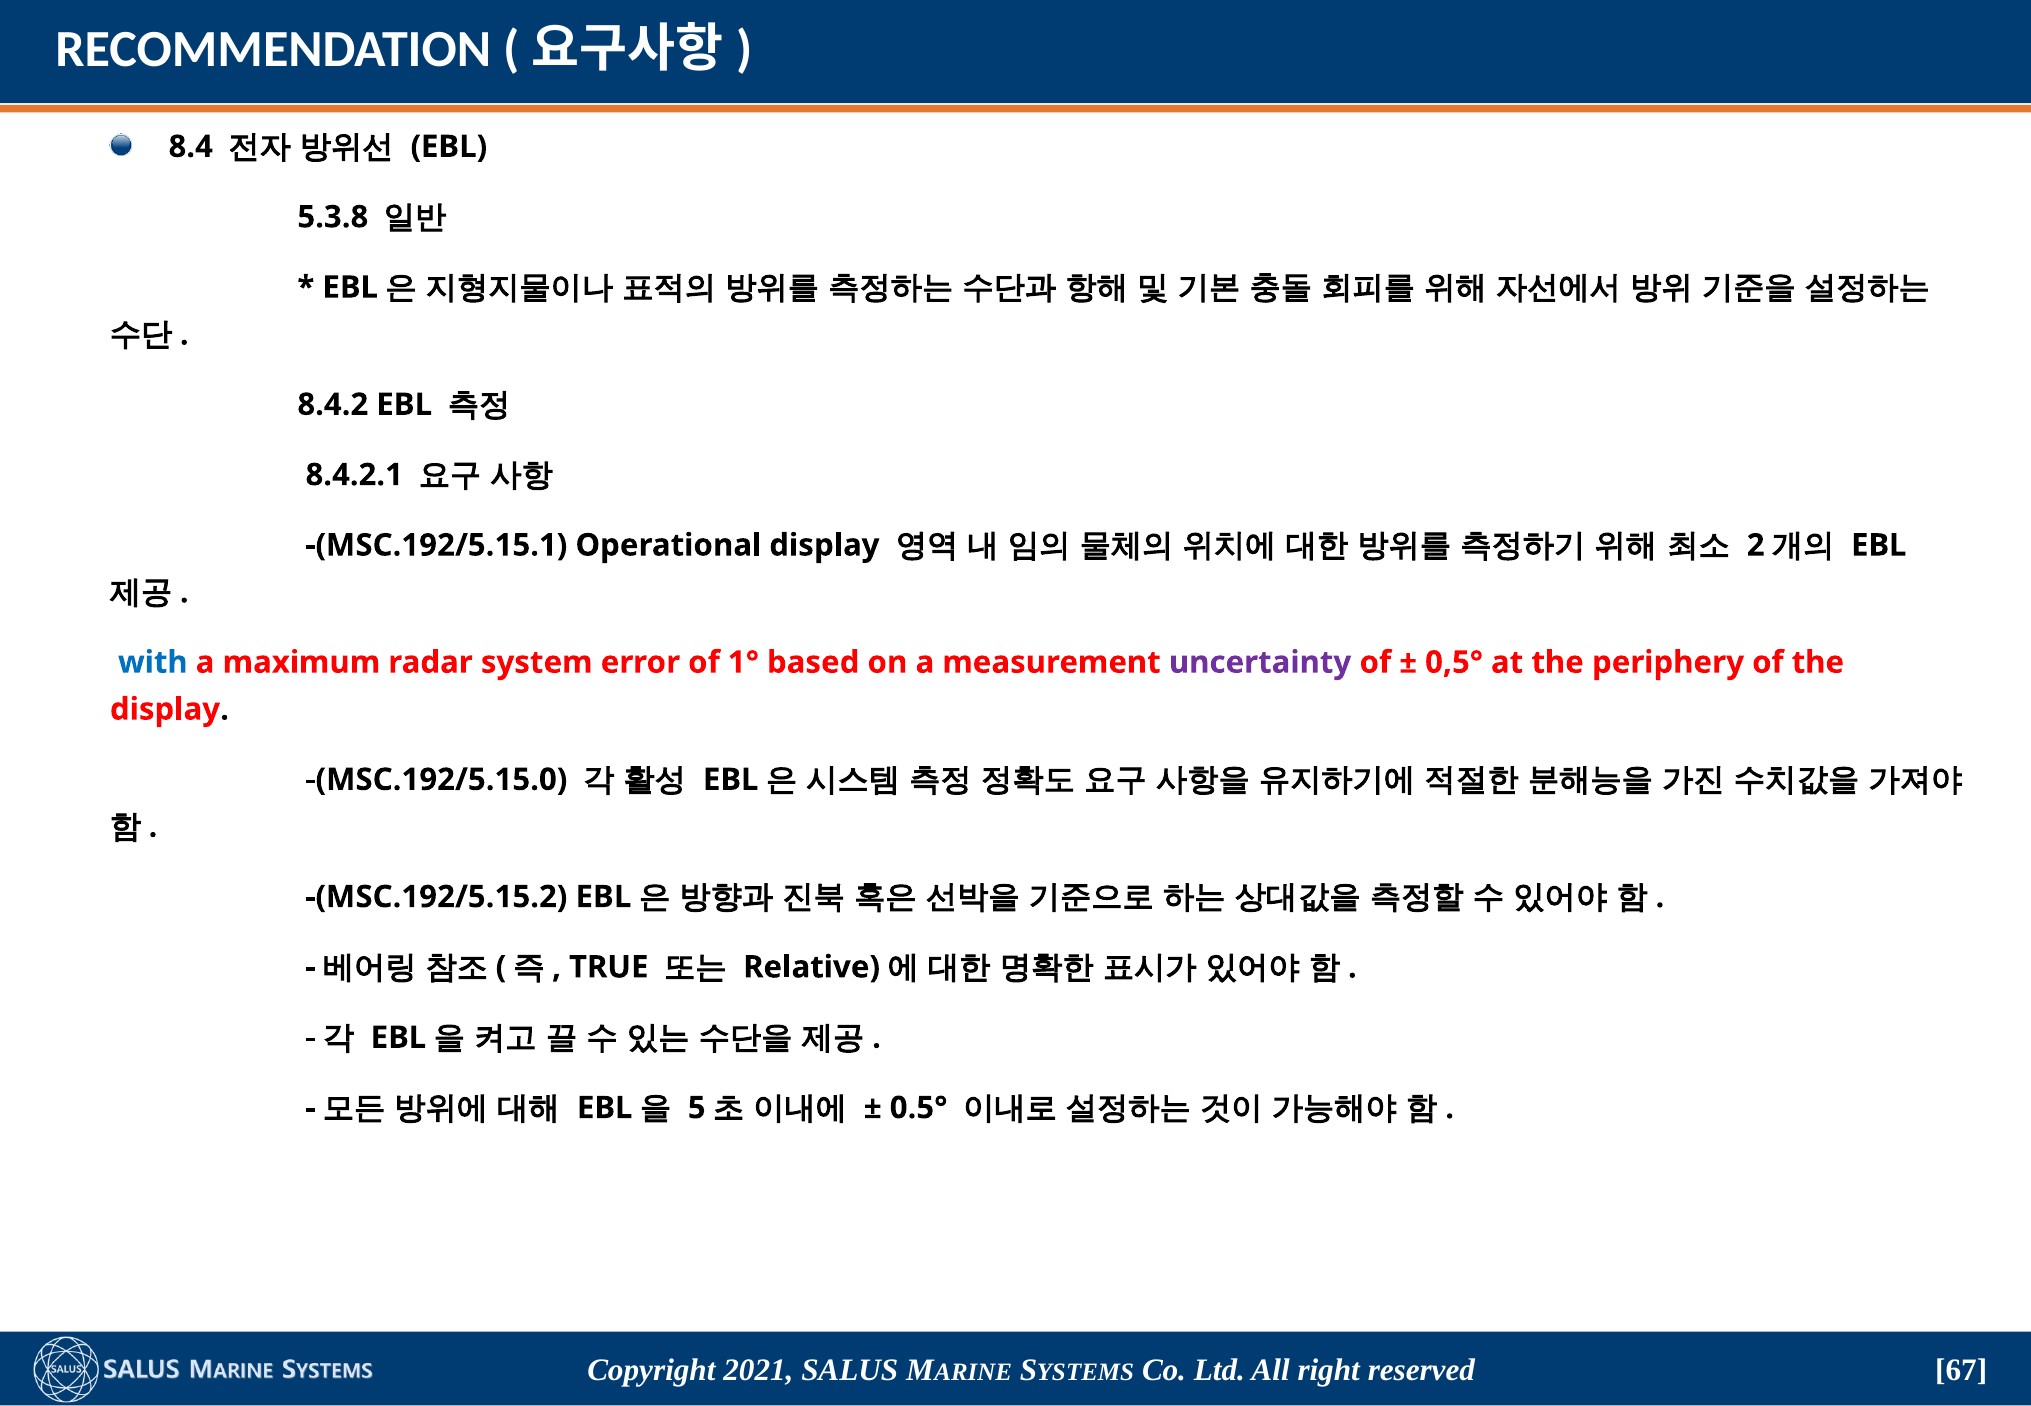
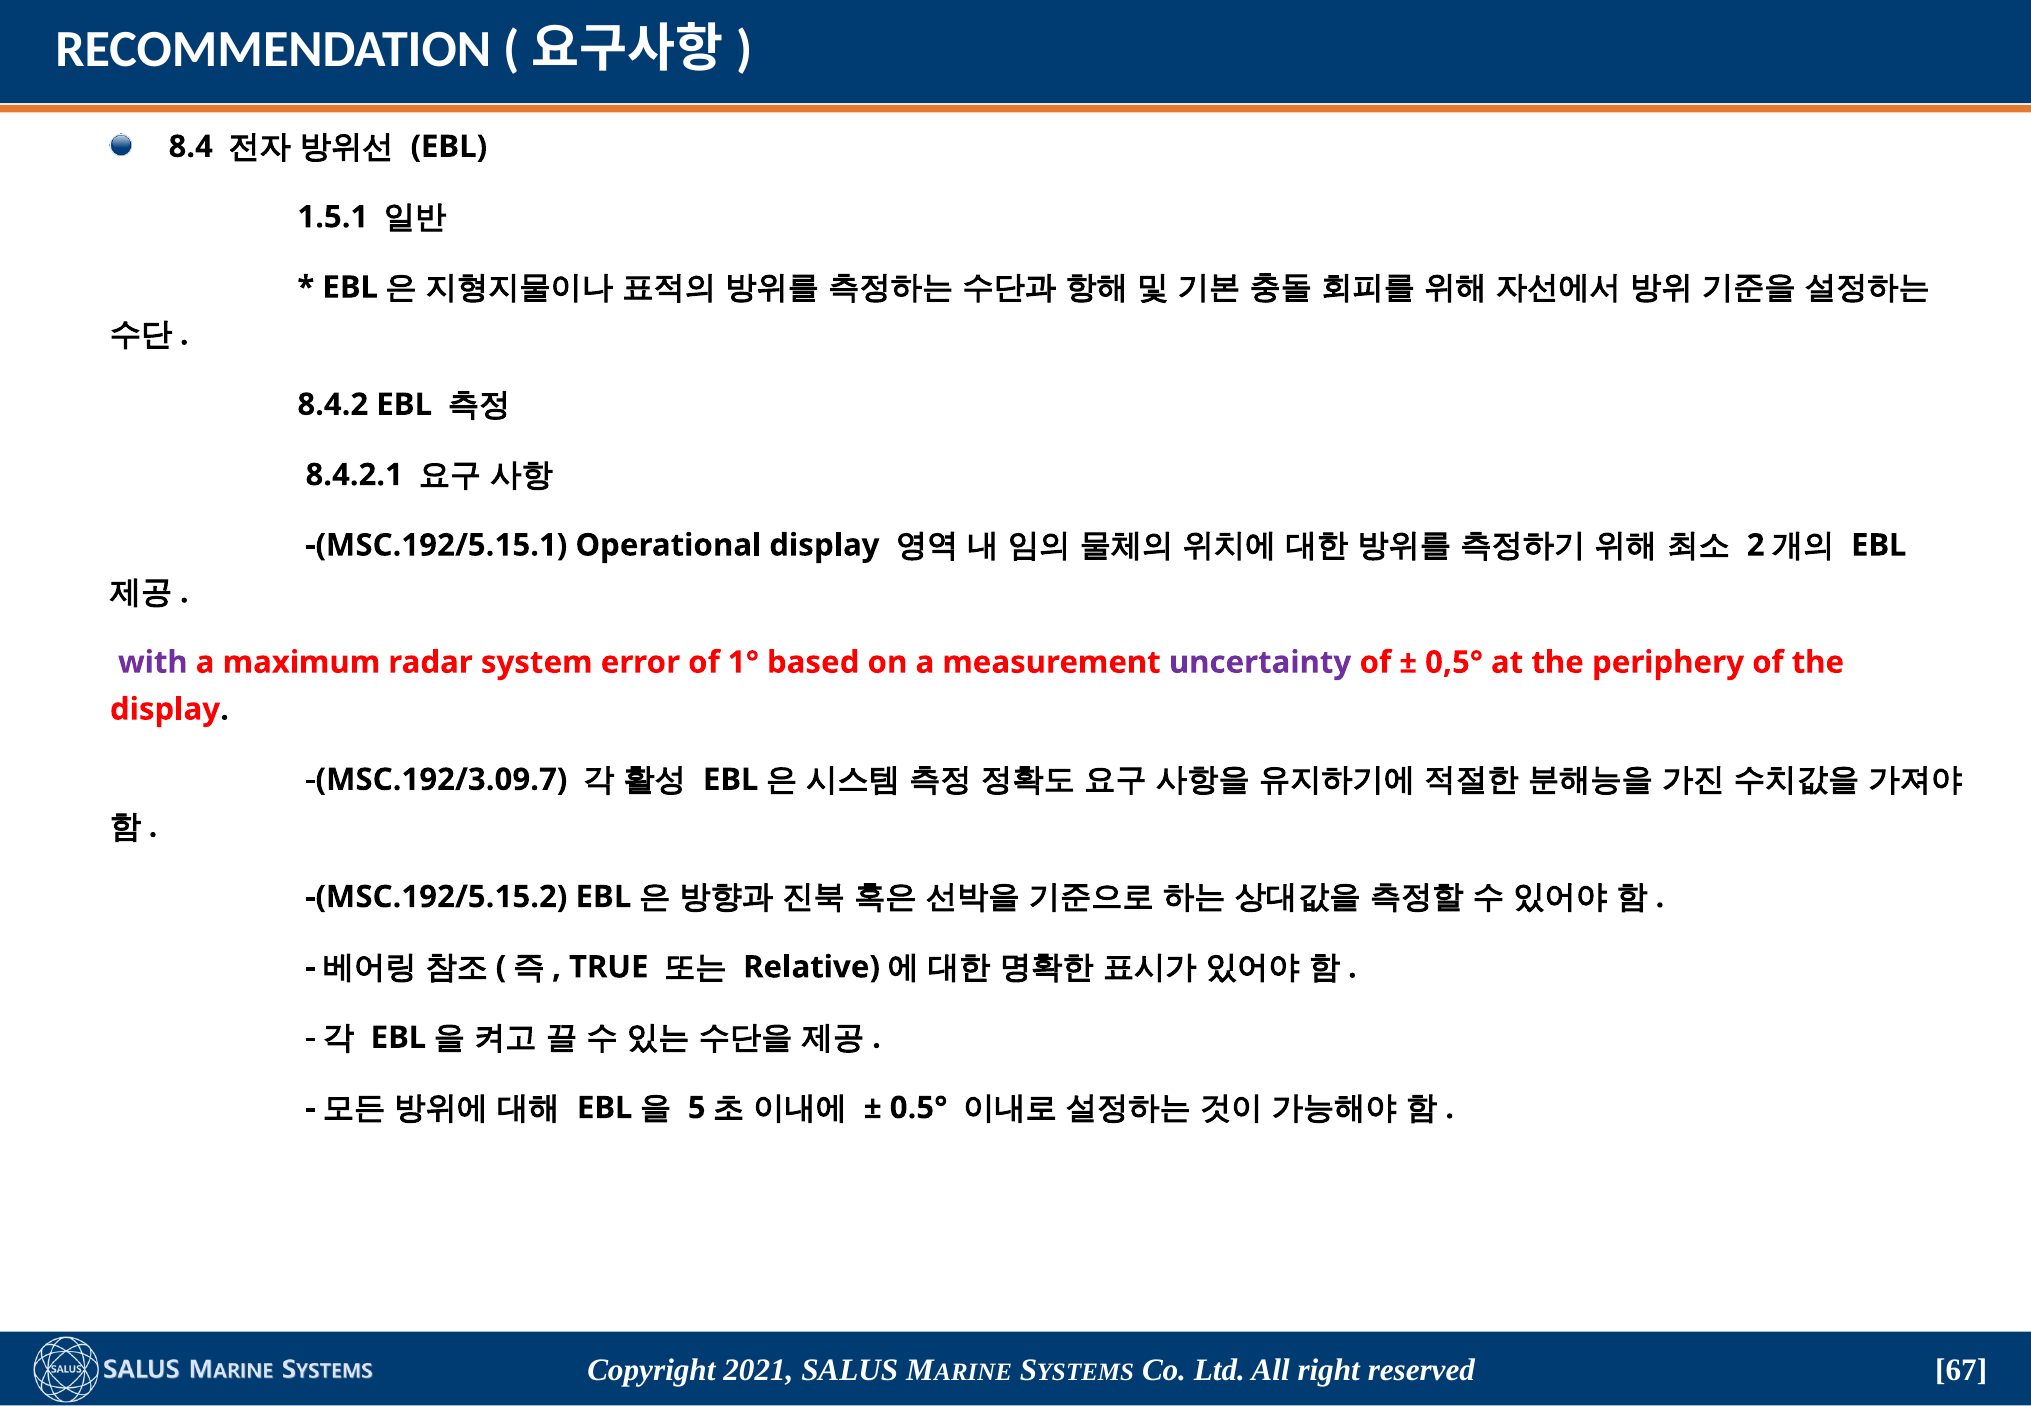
5.3.8: 5.3.8 -> 1.5.1 (333, 217)
with colour: blue -> purple (153, 662)
-(MSC.192/5.15.0: -(MSC.192/5.15.0 -> -(MSC.192/3.09.7 (436, 780)
